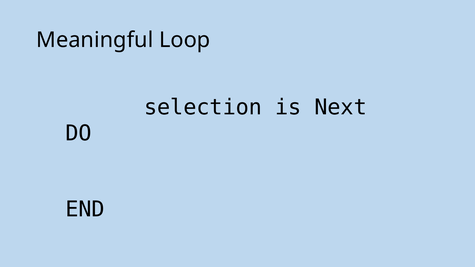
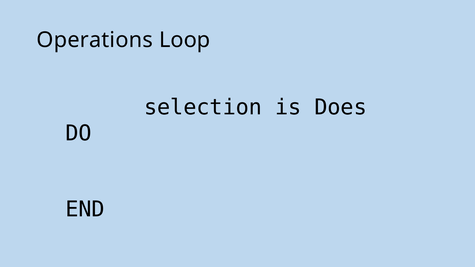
Meaningful: Meaningful -> Operations (95, 40)
Next: Next -> Does (341, 107)
